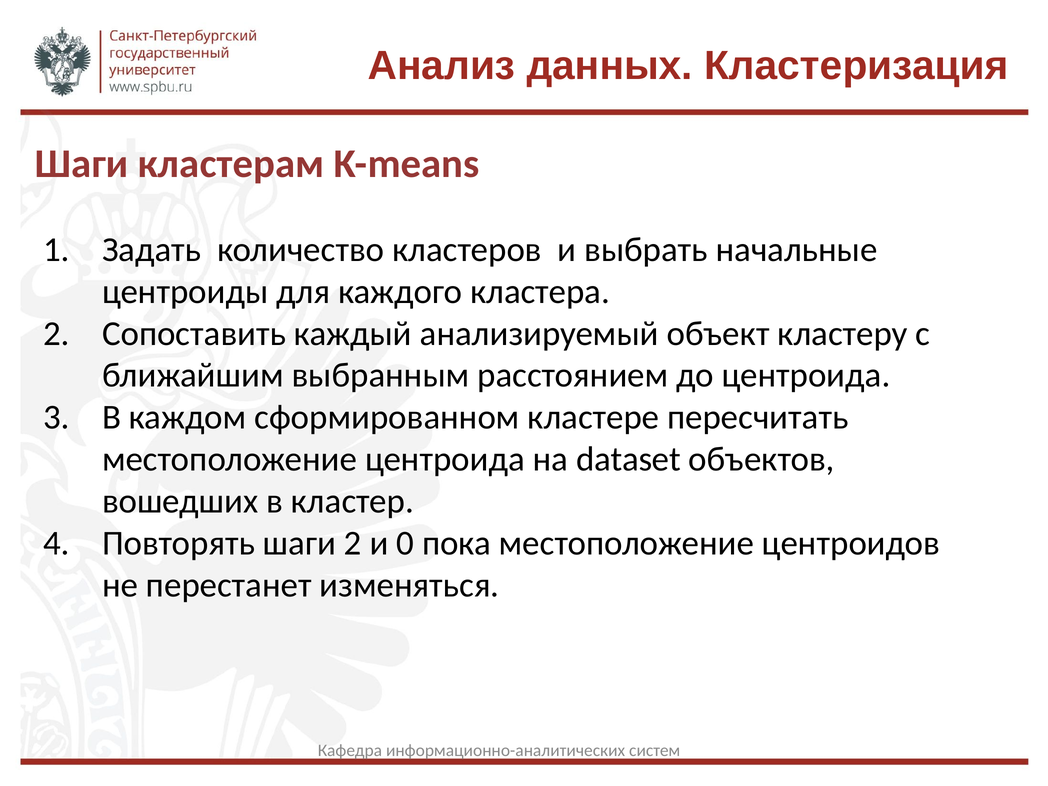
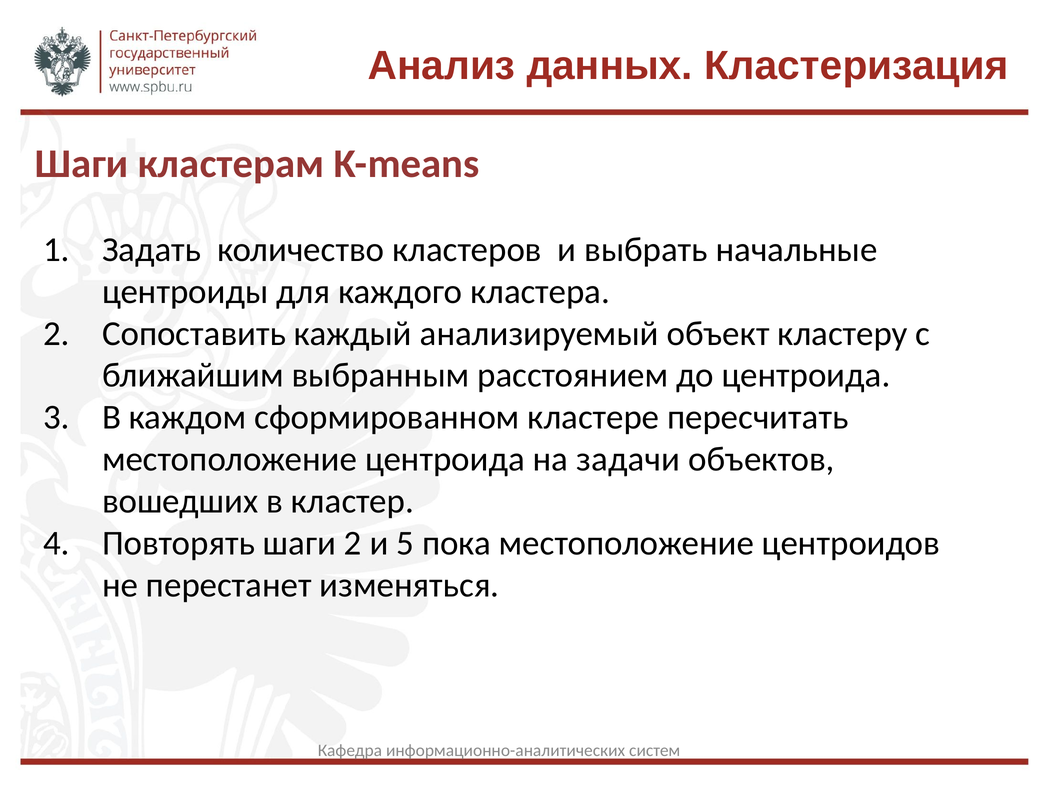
dataset: dataset -> задачи (628, 459)
0: 0 -> 5 (405, 543)
